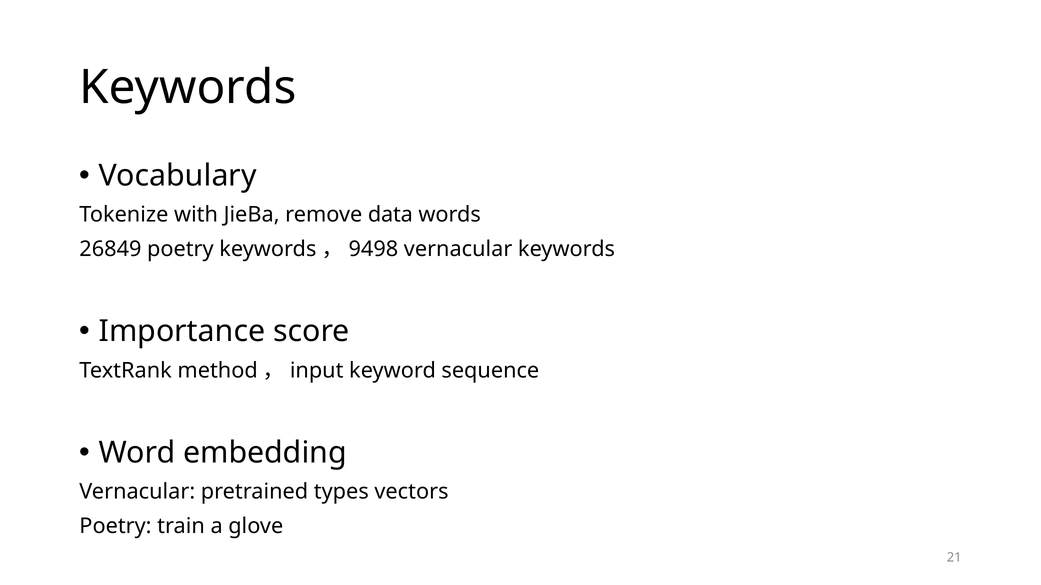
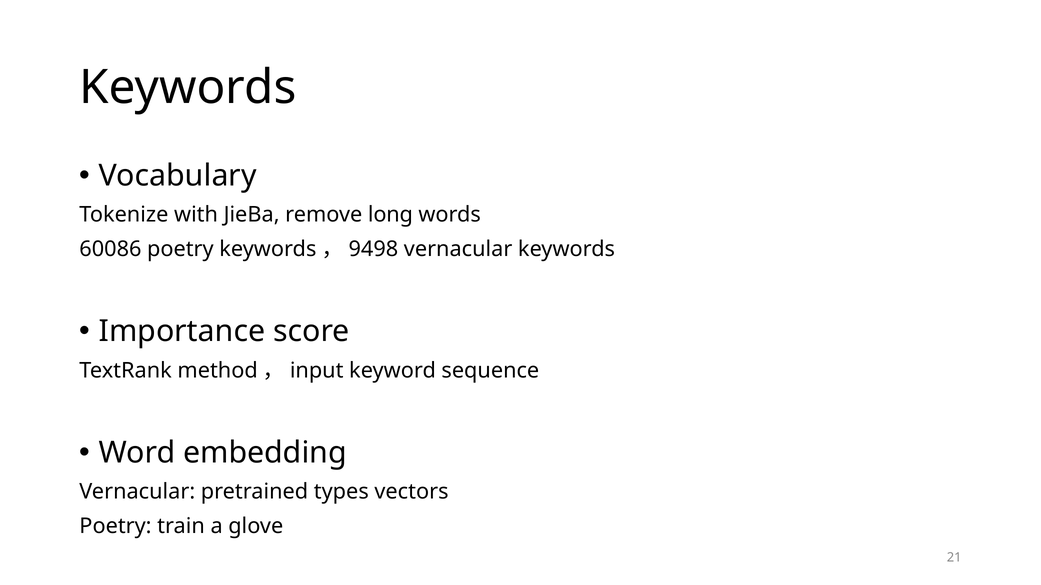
data: data -> long (390, 215)
26849: 26849 -> 60086 (110, 249)
